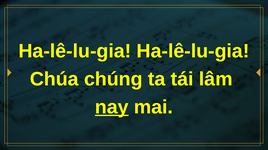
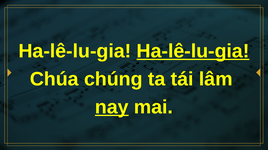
Ha-lê-lu-gia underline: none -> present (193, 51)
